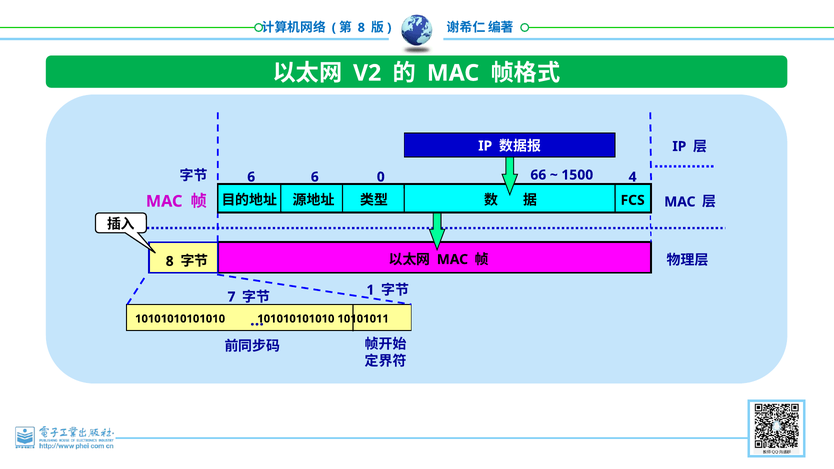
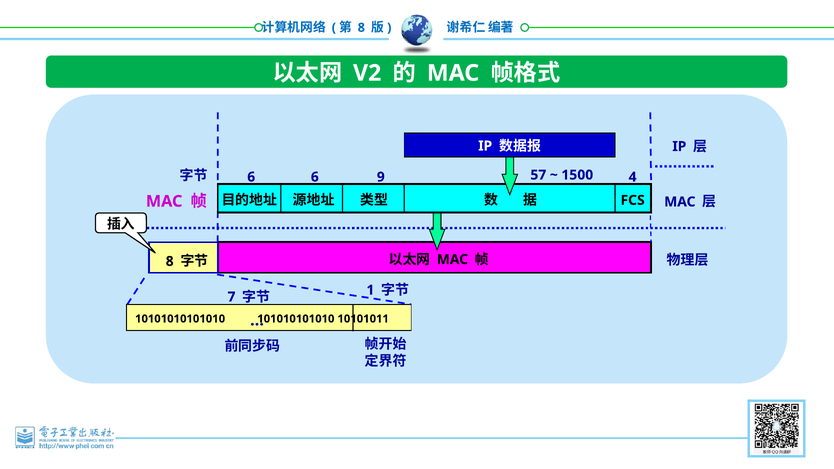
66: 66 -> 57 (538, 175)
0: 0 -> 9 (381, 177)
